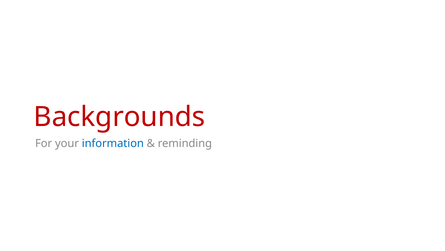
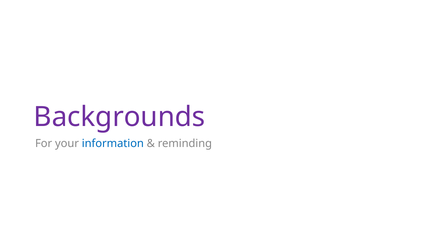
Backgrounds colour: red -> purple (119, 117)
